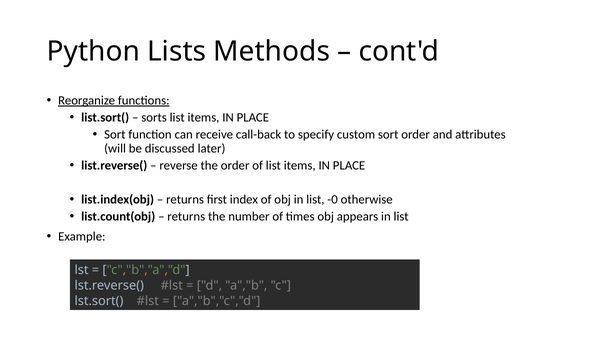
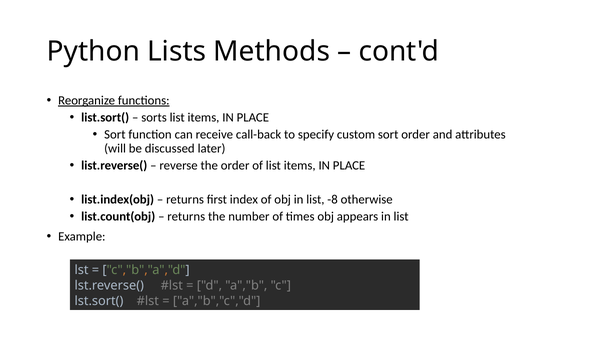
-0: -0 -> -8 (333, 199)
